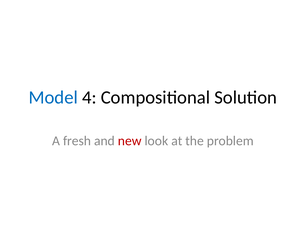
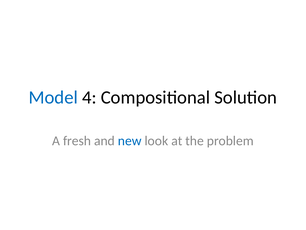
new colour: red -> blue (130, 141)
